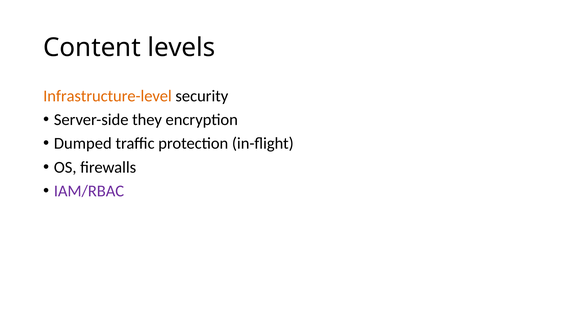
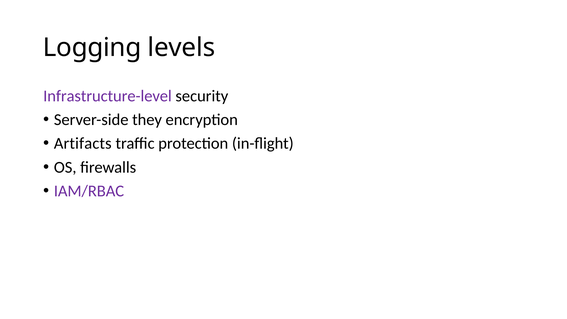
Content: Content -> Logging (92, 48)
Infrastructure-level colour: orange -> purple (108, 96)
Dumped: Dumped -> Artifacts (83, 143)
